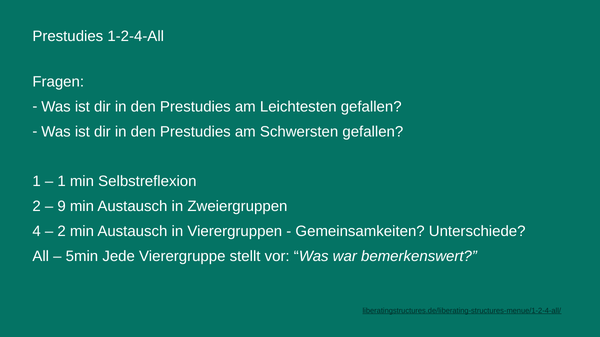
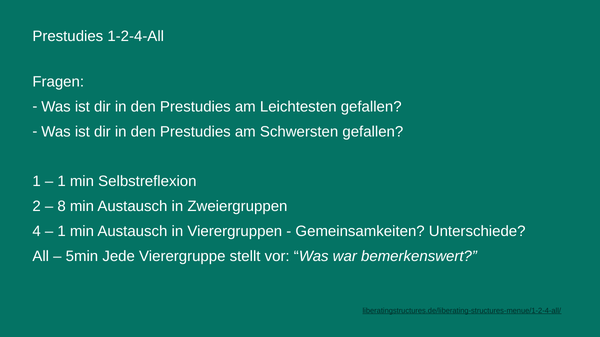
9: 9 -> 8 (62, 207)
2: 2 -> 1 (62, 232)
